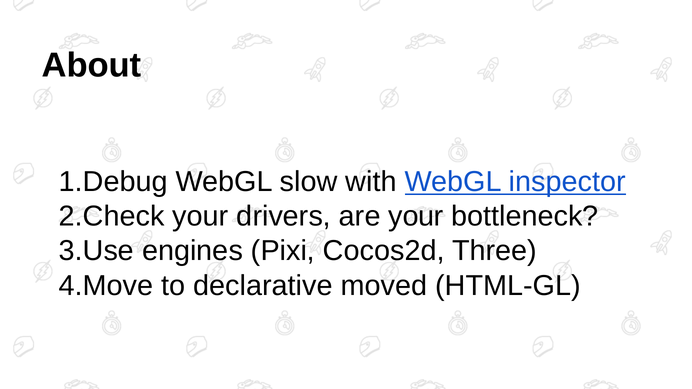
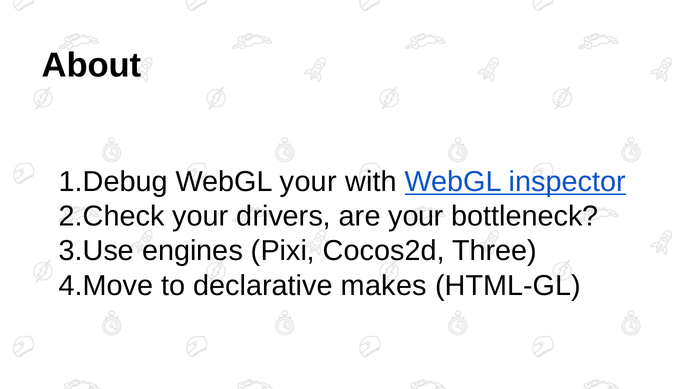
WebGL slow: slow -> your (308, 182)
moved: moved -> makes (384, 286)
